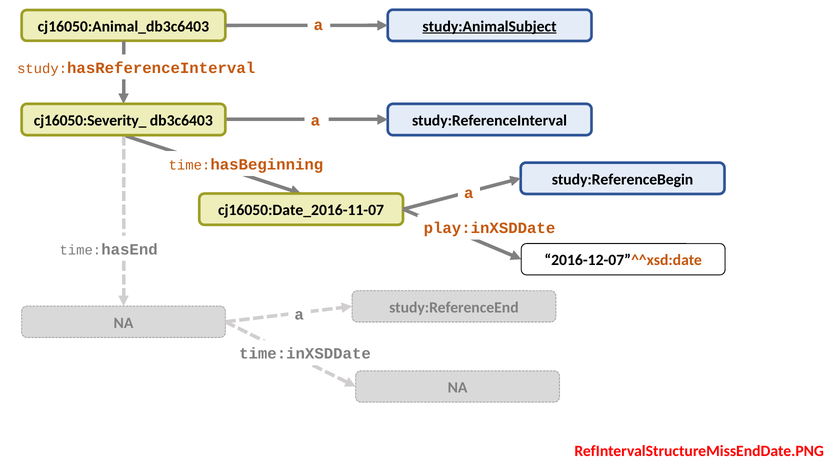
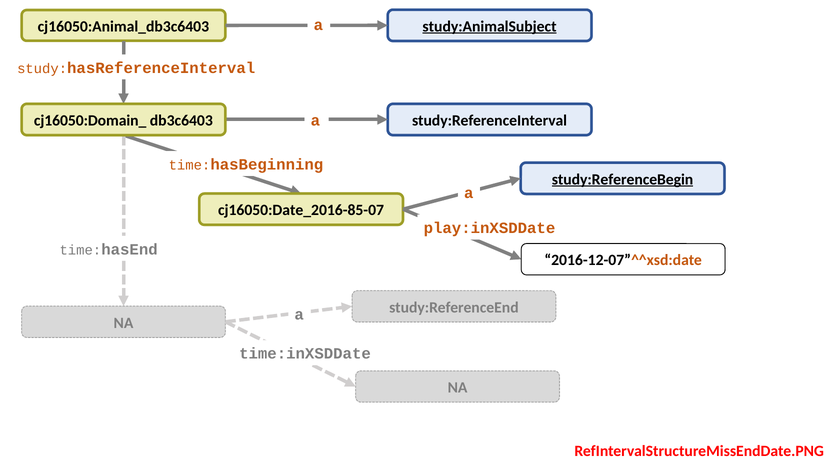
cj16050:Severity_: cj16050:Severity_ -> cj16050:Domain_ (90, 121)
study:ReferenceBegin underline: none -> present (623, 179)
cj16050:Date_2016-11-07: cj16050:Date_2016-11-07 -> cj16050:Date_2016-85-07 (301, 210)
